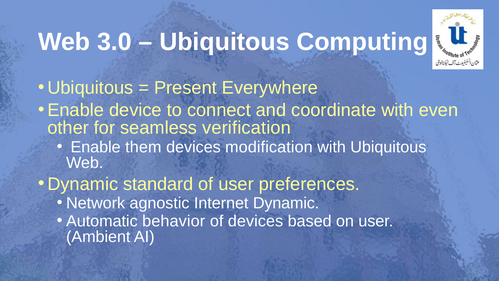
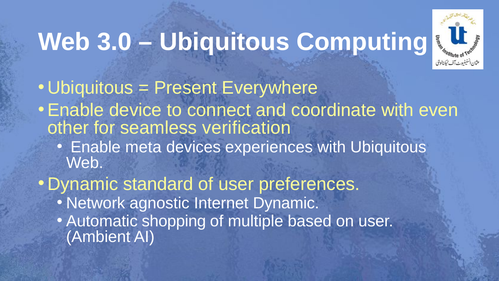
them: them -> meta (143, 147)
modification: modification -> experiences (269, 147)
behavior: behavior -> shopping (174, 221)
of devices: devices -> multiple (256, 221)
